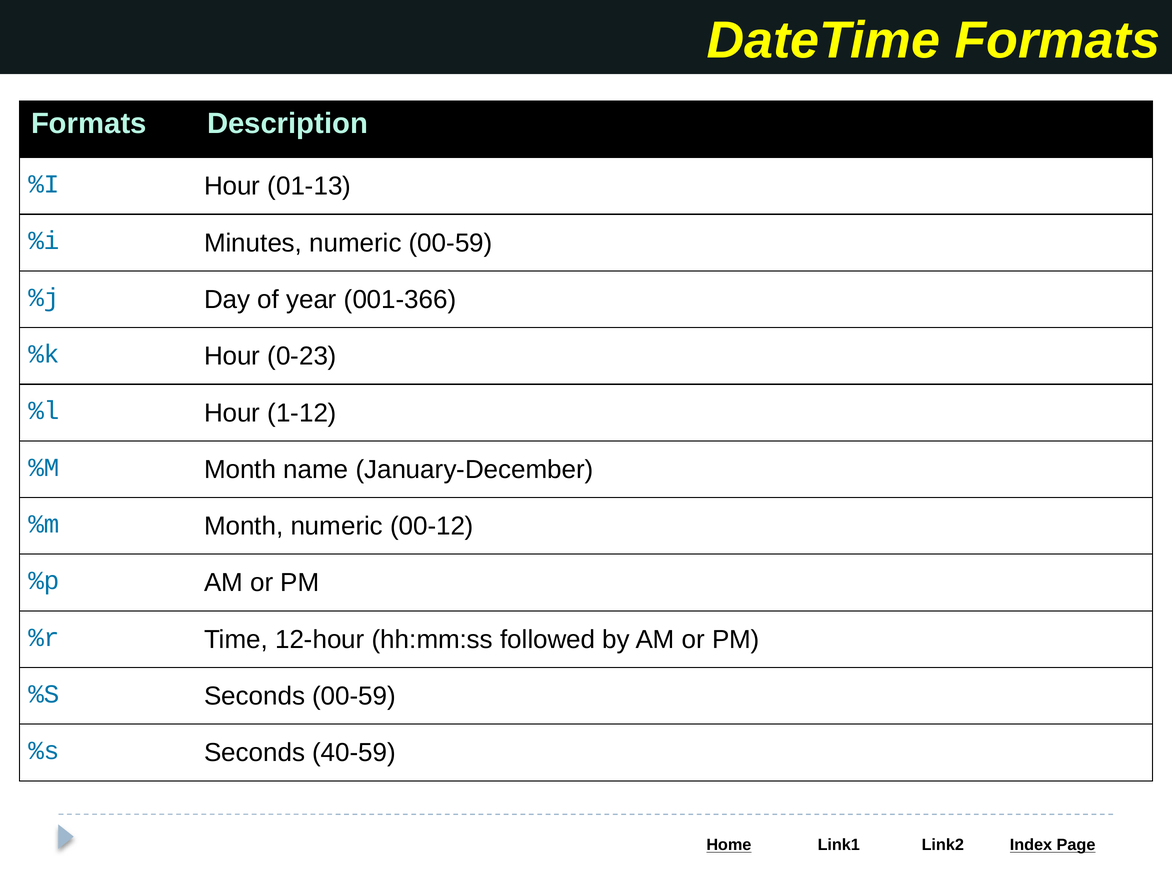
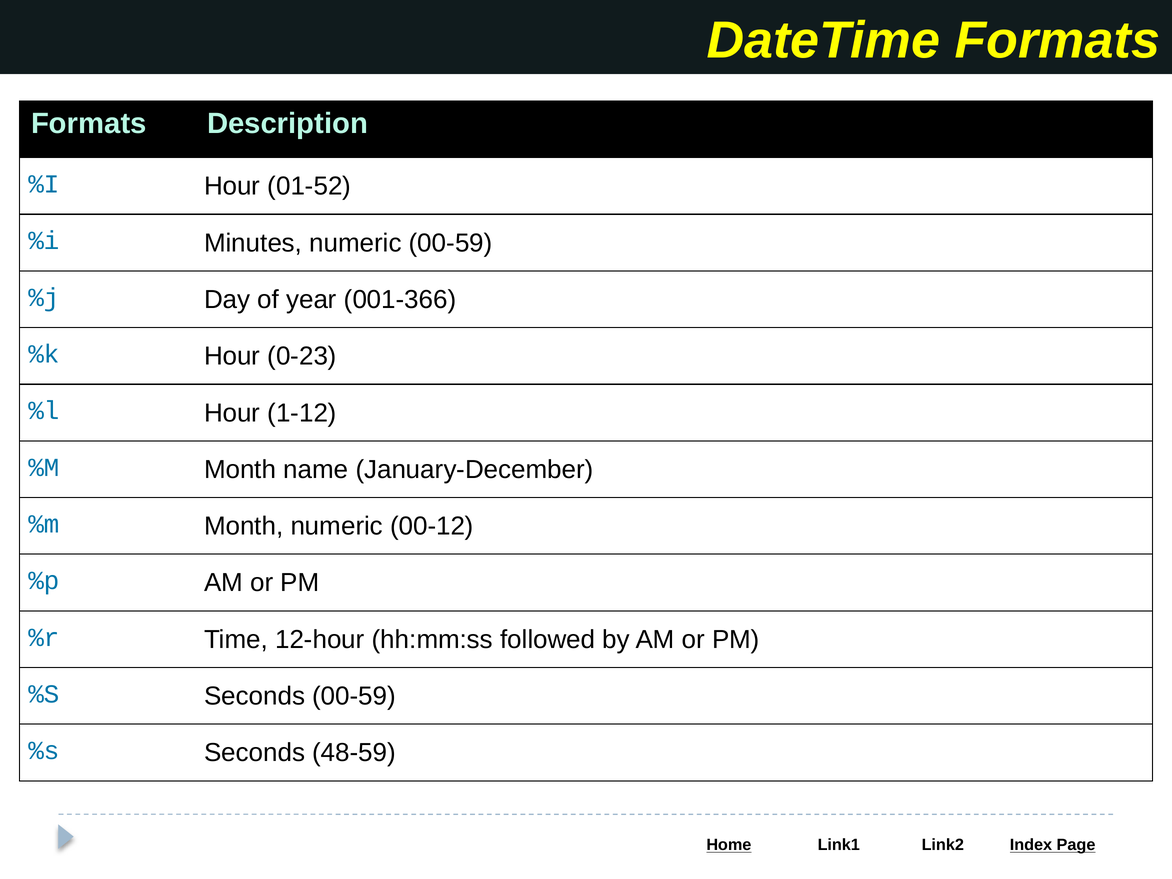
01-13: 01-13 -> 01-52 (309, 186)
40-59: 40-59 -> 48-59 (354, 753)
